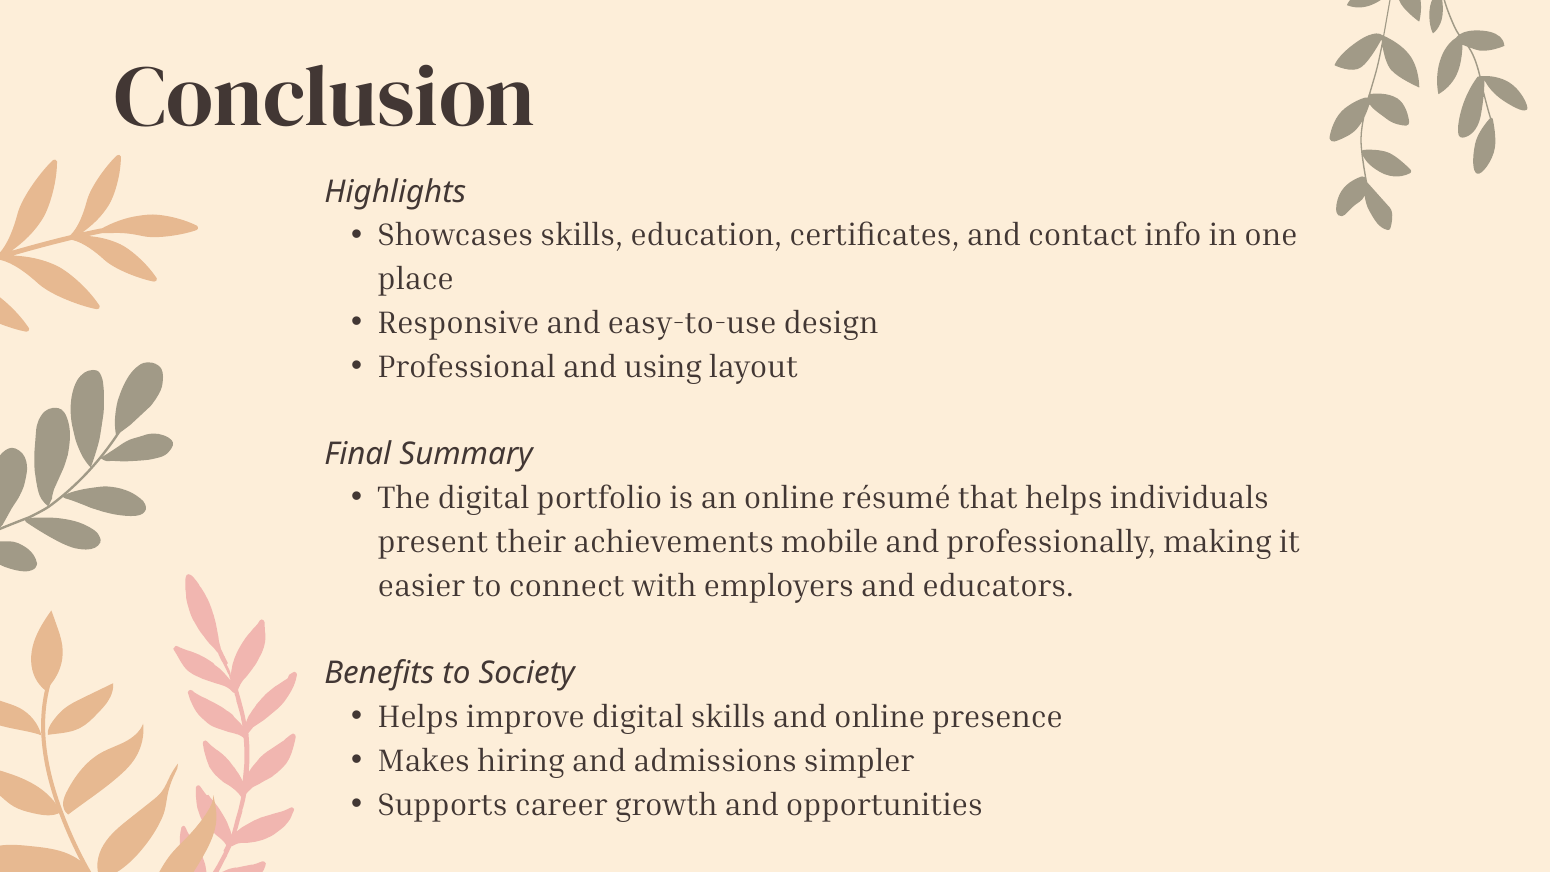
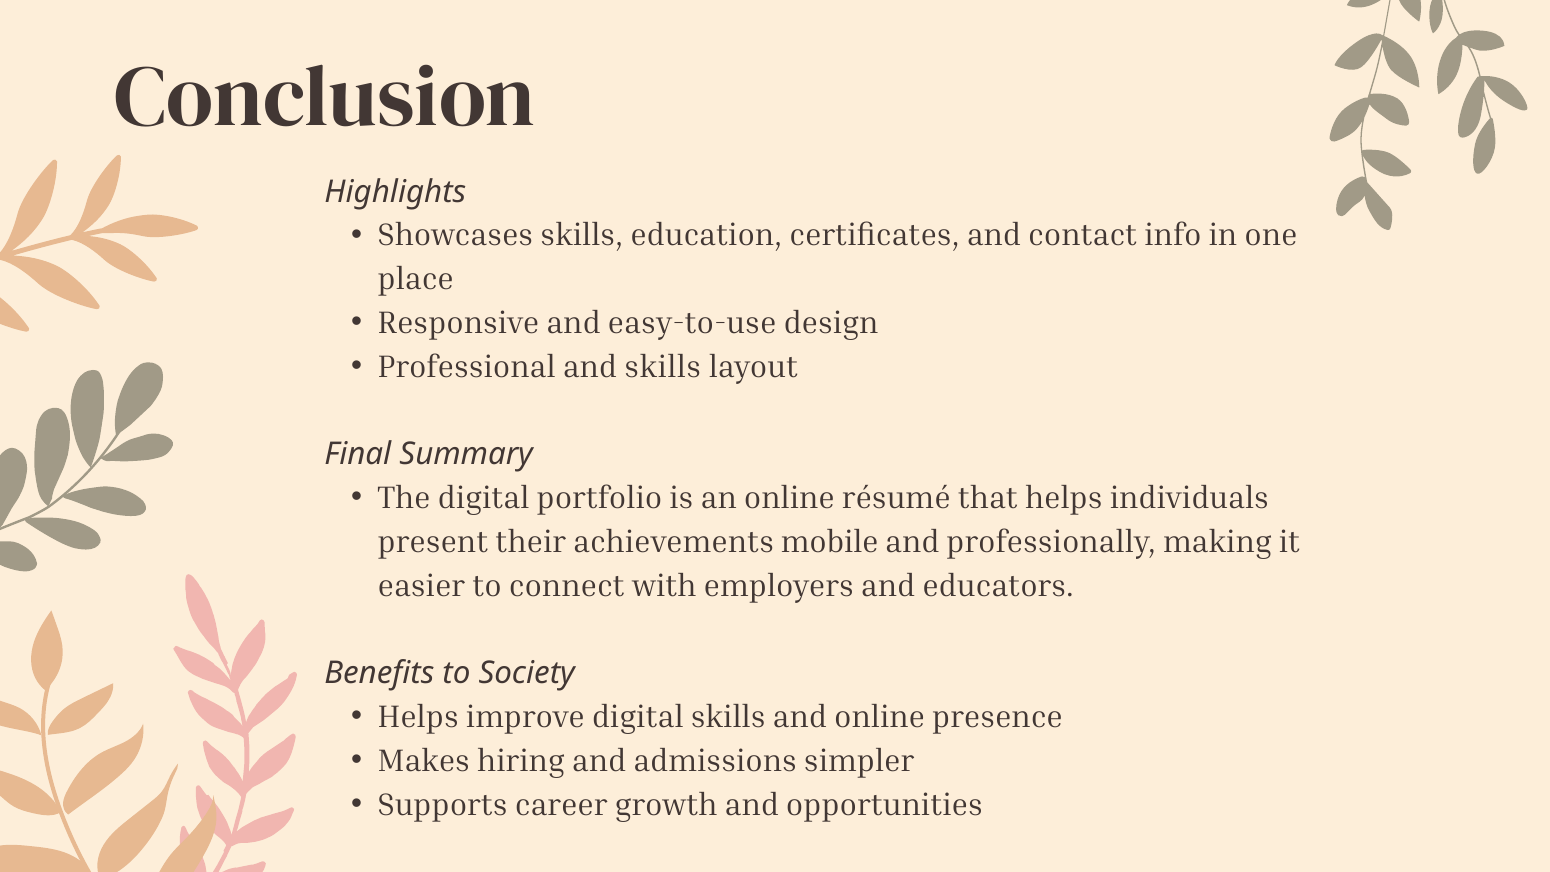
and using: using -> skills (663, 367)
